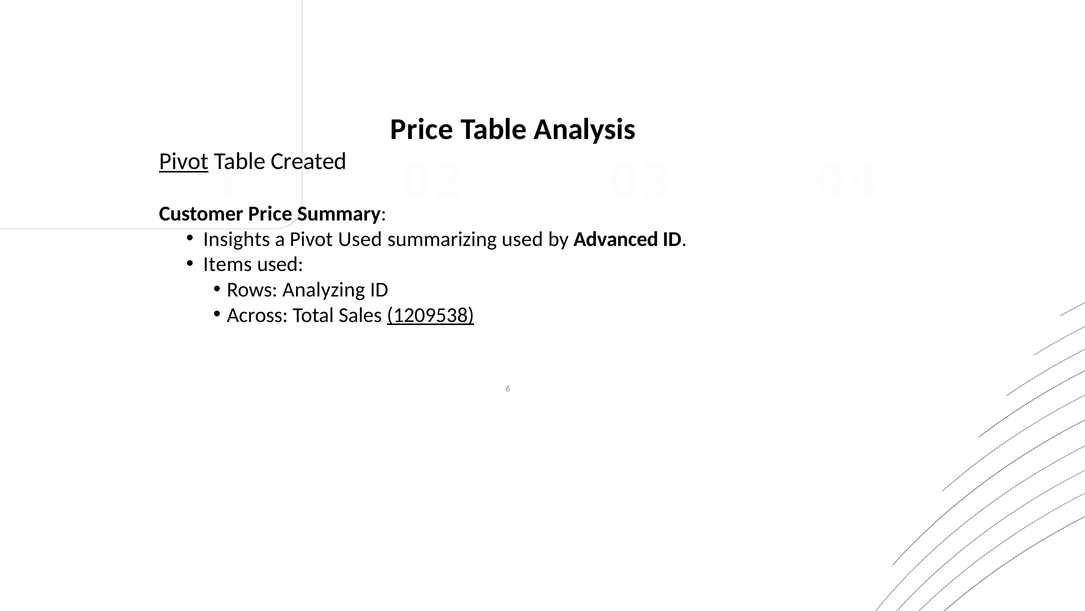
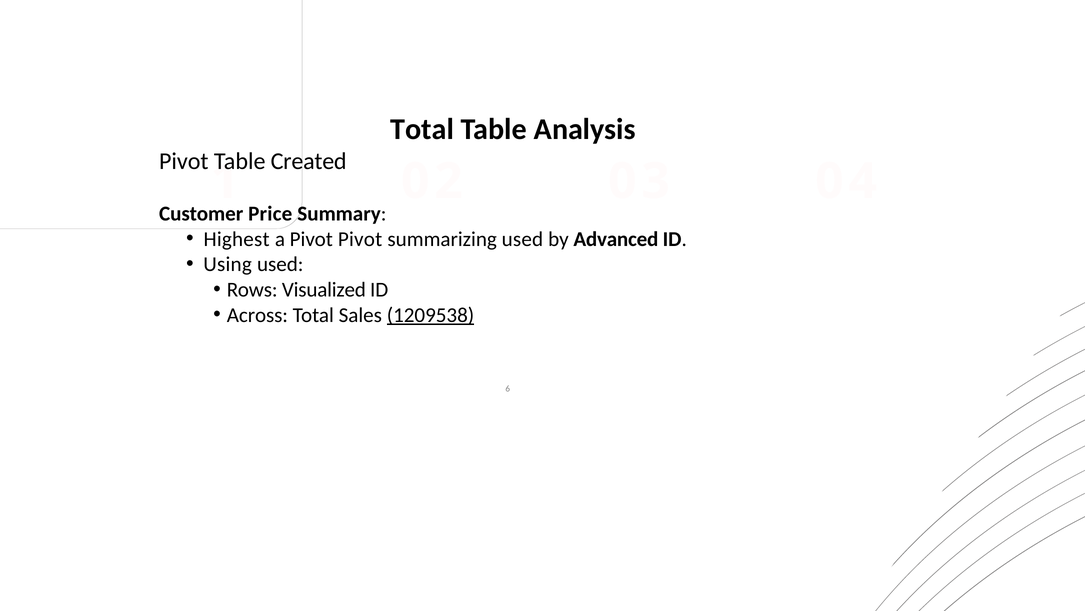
Price: Price -> Total (422, 129)
Pivot underline: present -> none (184, 161)
Insights: Insights -> Highest (237, 239)
Pivot Used: Used -> Pivot (360, 239)
Items: Items -> Using (228, 264)
Analyzing: Analyzing -> Visualized (324, 289)
